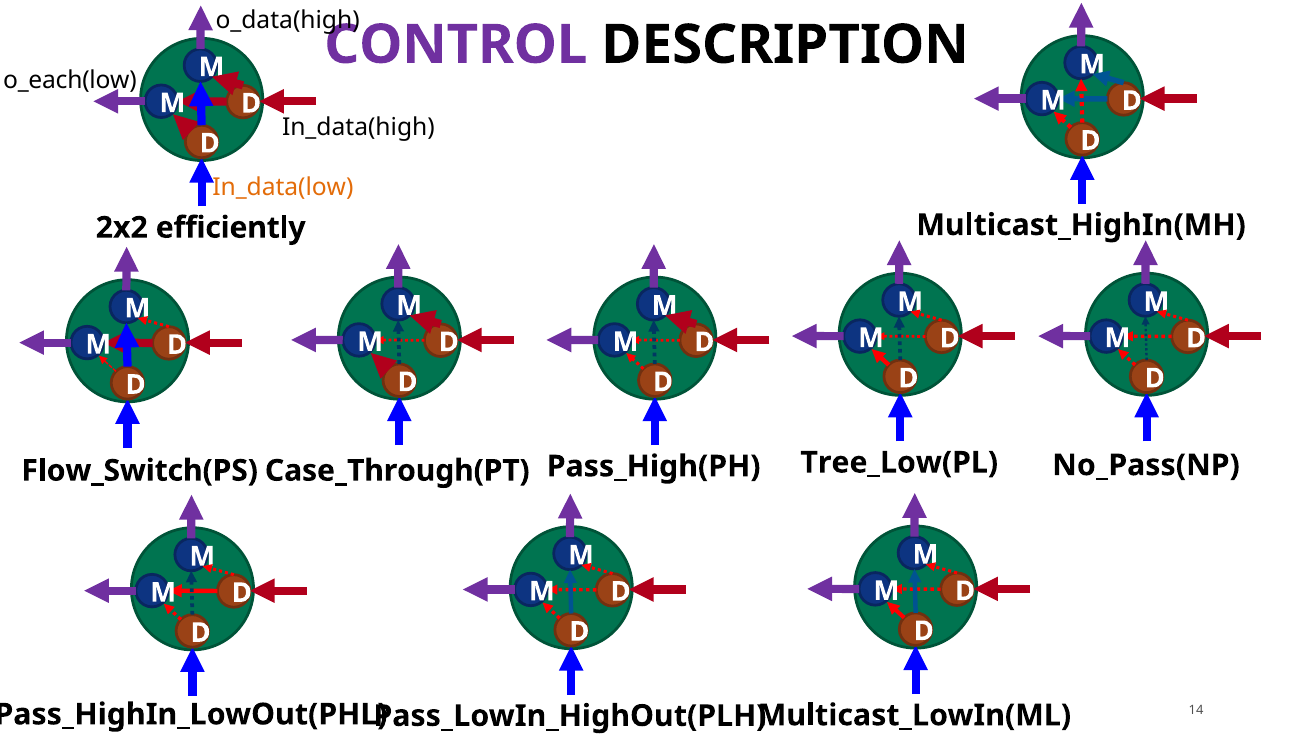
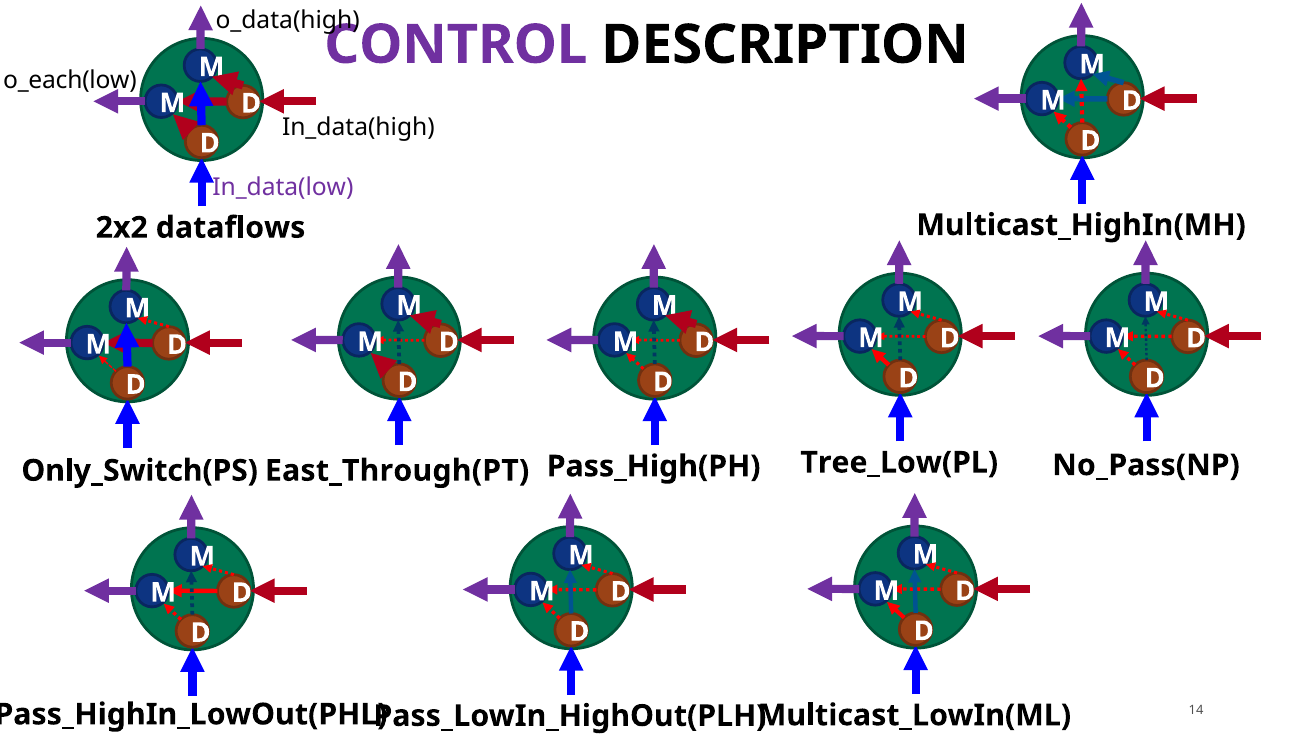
In_data(low colour: orange -> purple (283, 188)
efficiently: efficiently -> dataflows (231, 228)
Flow_Switch(PS: Flow_Switch(PS -> Only_Switch(PS (140, 471)
Case_Through(PT: Case_Through(PT -> East_Through(PT (397, 471)
